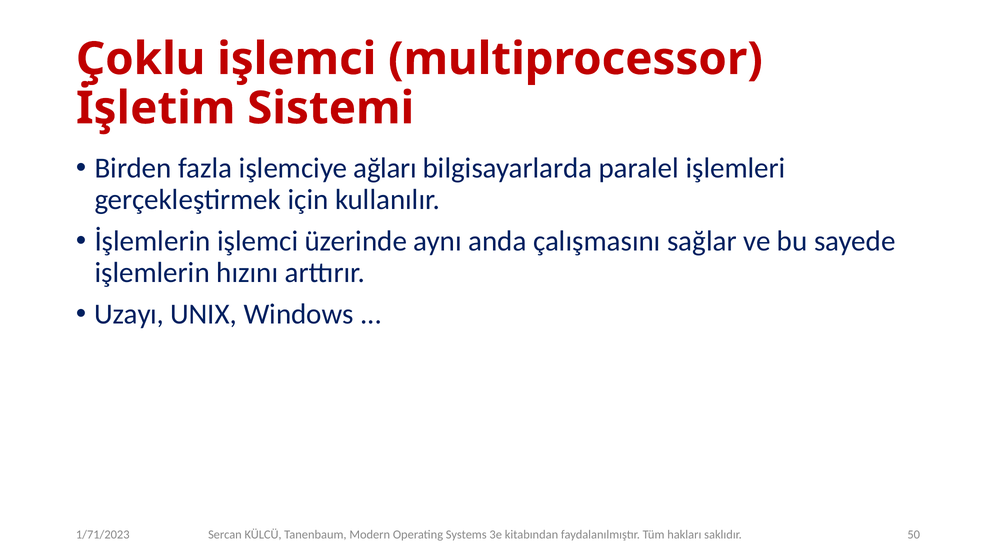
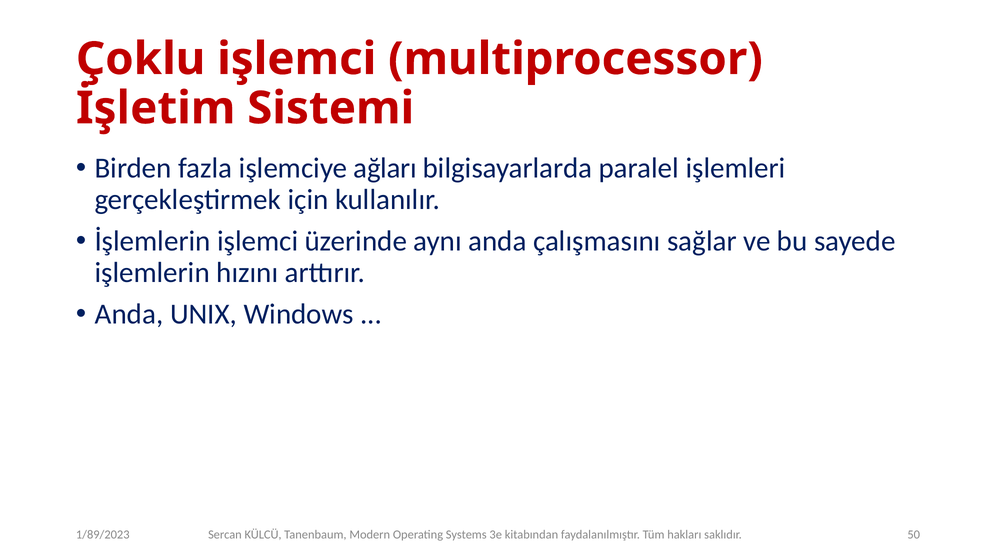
Uzayı: Uzayı -> Anda (129, 314)
1/71/2023: 1/71/2023 -> 1/89/2023 (103, 535)
